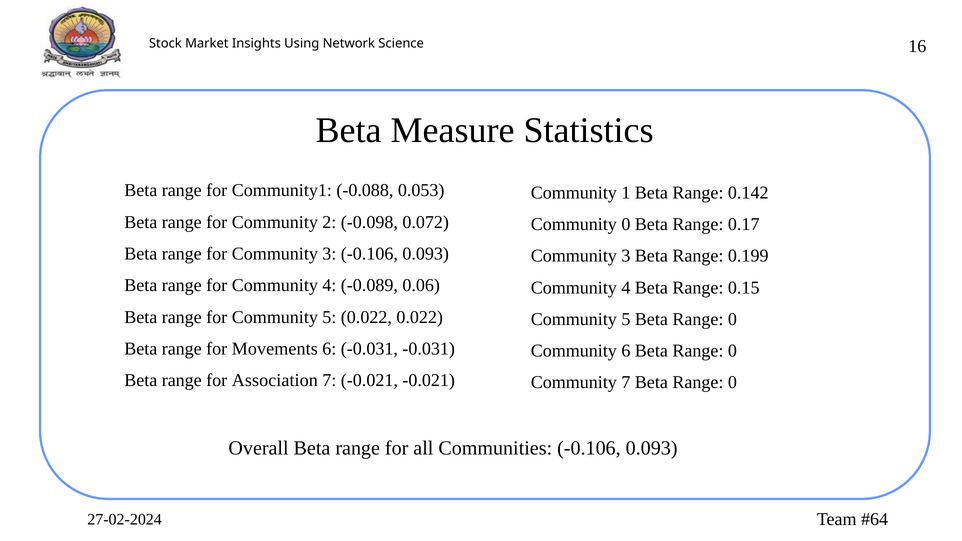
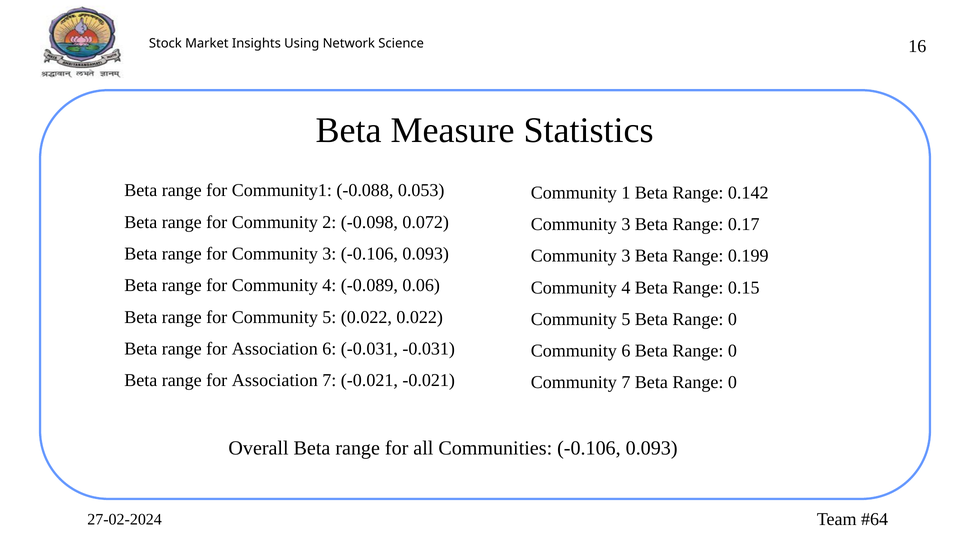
0: 0 -> 3 (626, 224)
Movements: Movements -> Association (275, 349)
